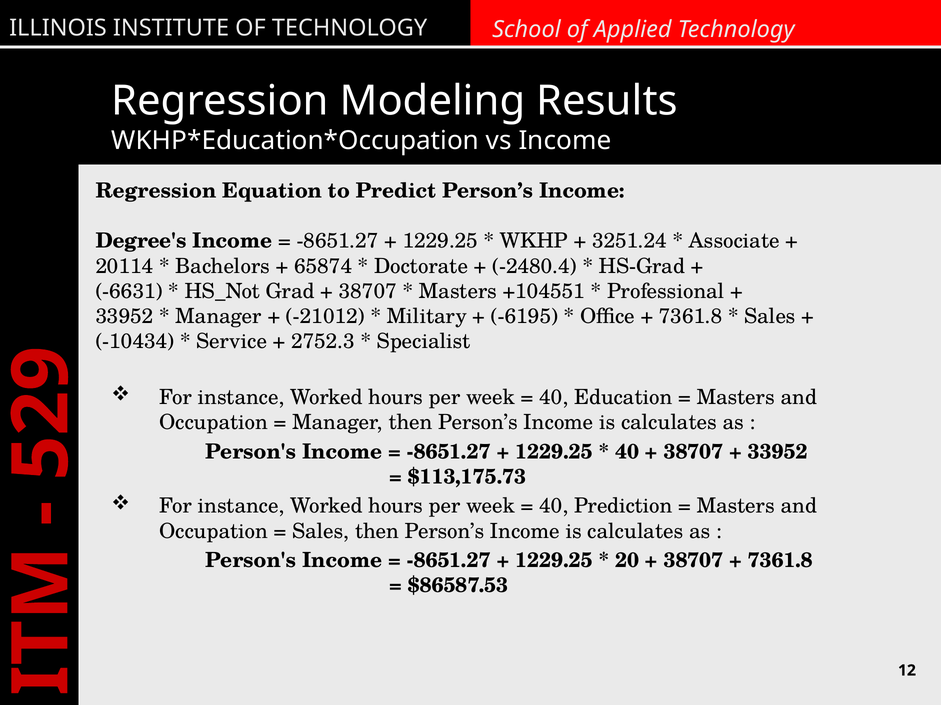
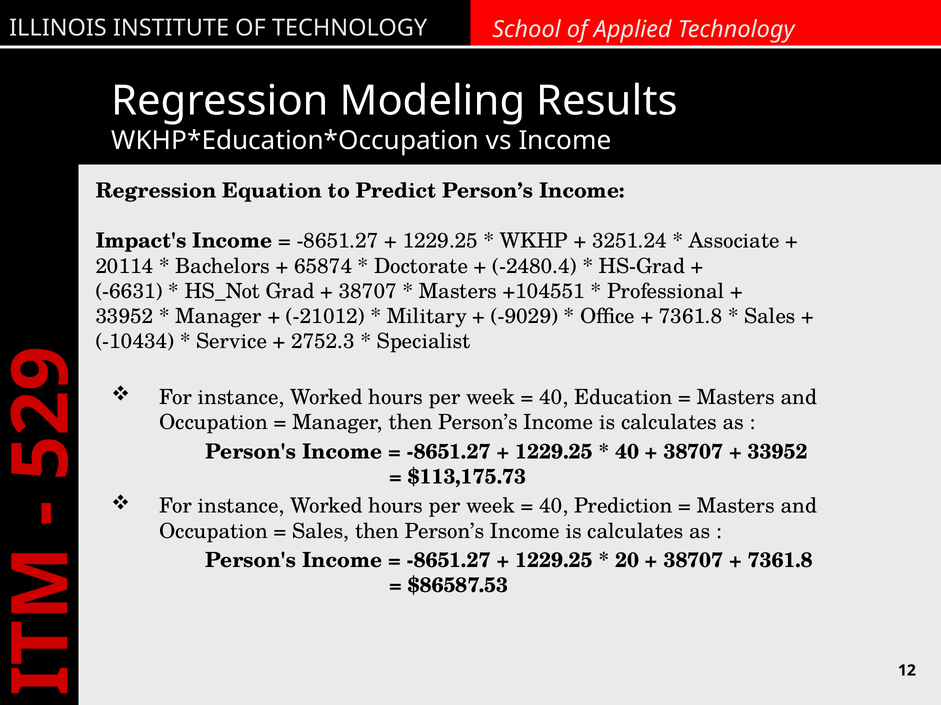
Degree's: Degree's -> Impact's (141, 241)
-6195: -6195 -> -9029 (525, 317)
